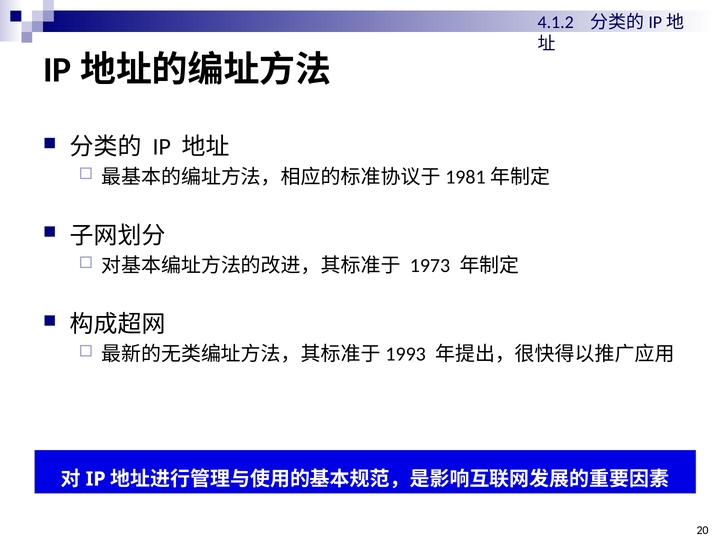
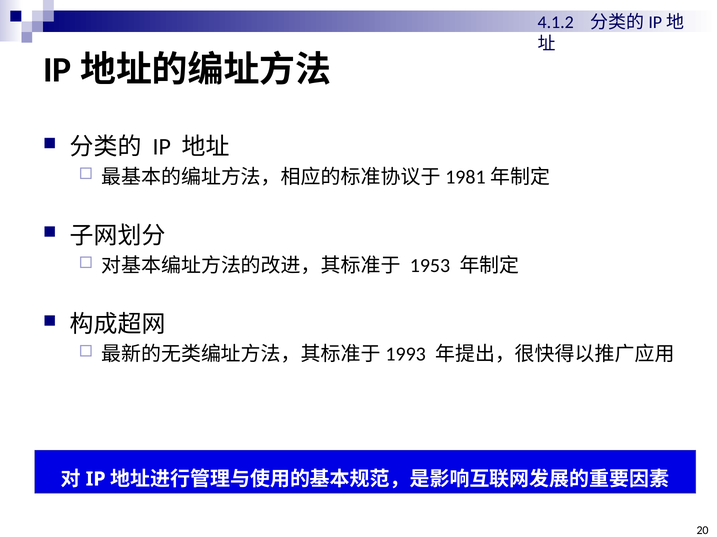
1973: 1973 -> 1953 (430, 266)
